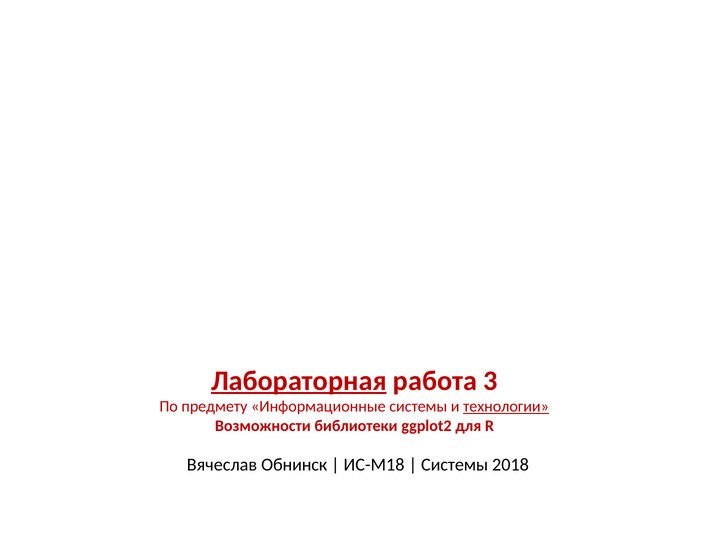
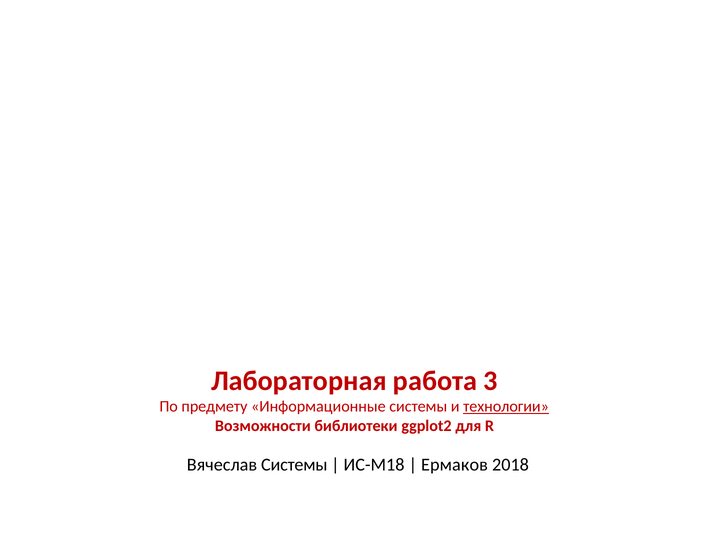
Лабораторная underline: present -> none (299, 381)
Вячеслав Обнинск: Обнинск -> Системы (294, 465)
Системы: Системы -> Ермаков (454, 465)
